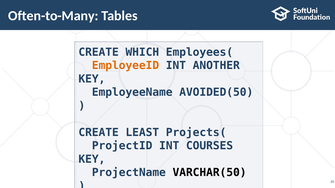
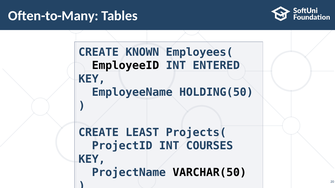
WHICH: WHICH -> KNOWN (142, 52)
EmployeeID colour: orange -> black (126, 66)
ANOTHER: ANOTHER -> ENTERED (216, 66)
AVOIDED(50: AVOIDED(50 -> HOLDING(50 (216, 92)
